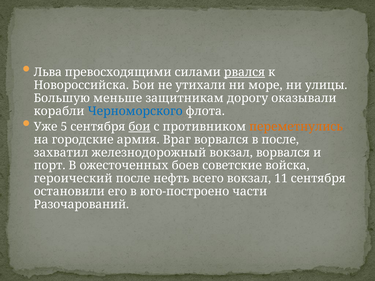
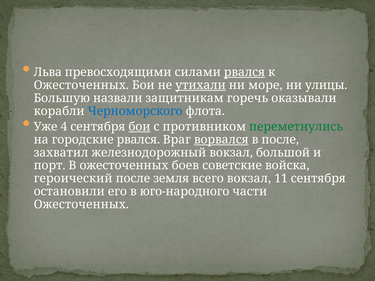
Новороссийска: Новороссийска -> Ожесточенных (81, 85)
утихали underline: none -> present (201, 85)
меньше: меньше -> назвали (118, 98)
дорогу: дорогу -> горечь (247, 98)
5: 5 -> 4 (64, 127)
переметнулись colour: orange -> green (296, 127)
городские армия: армия -> рвался (138, 140)
ворвался underline: none -> present (221, 140)
вокзал ворвался: ворвался -> большой (283, 153)
нефть: нефть -> земля (171, 179)
юго-построено: юго-построено -> юго-народного (185, 192)
Разочарований: Разочарований -> Ожесточенных (81, 204)
